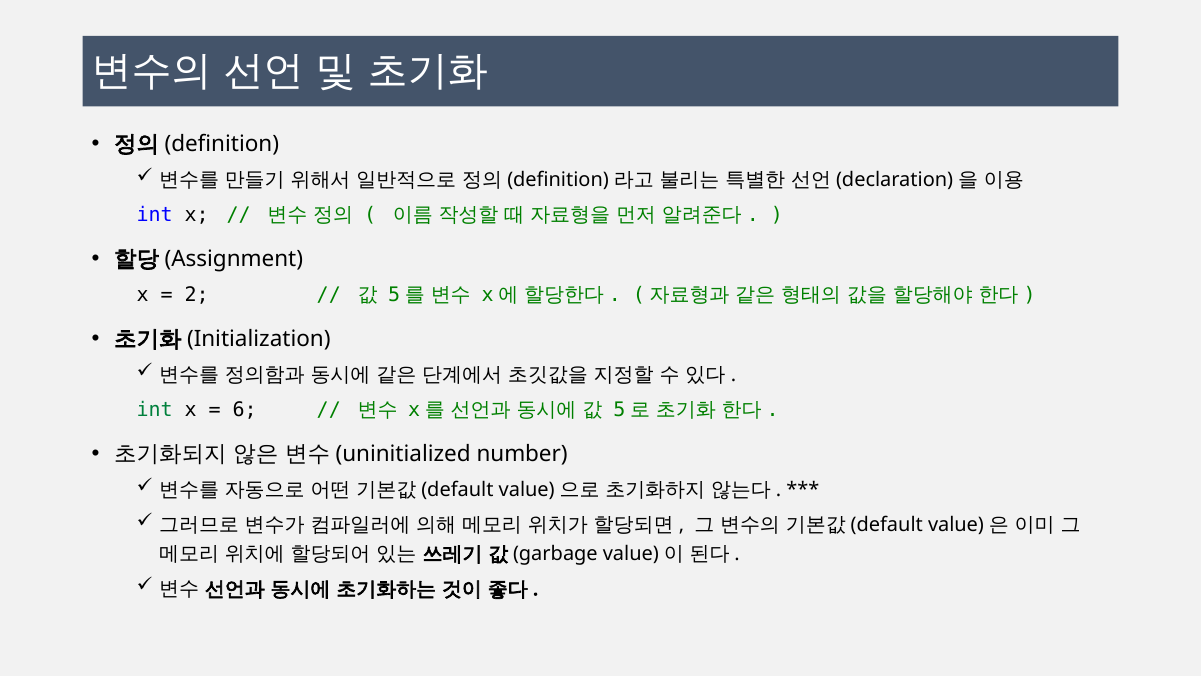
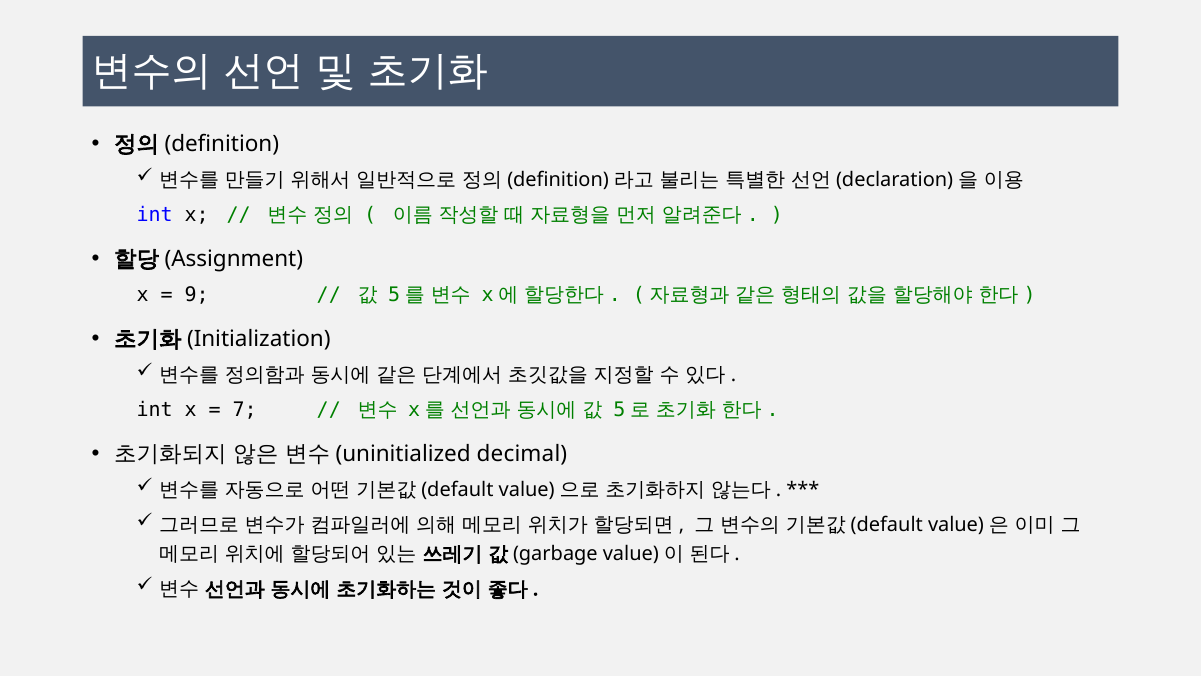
2: 2 -> 9 (197, 295)
int colour: green -> black (155, 410)
6: 6 -> 7 (245, 410)
number: number -> decimal (522, 454)
